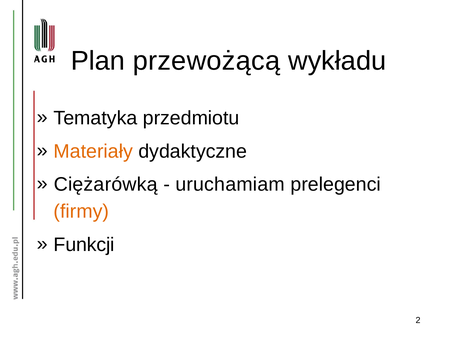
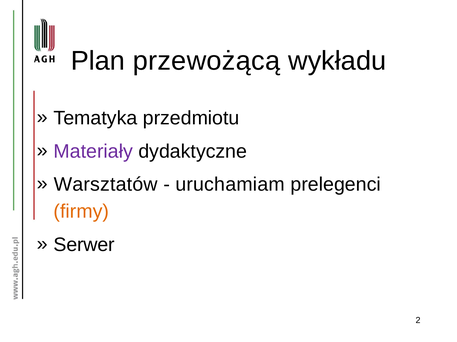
Materiały colour: orange -> purple (93, 152)
Ciężarówką: Ciężarówką -> Warsztatów (106, 185)
Funkcji: Funkcji -> Serwer (84, 245)
